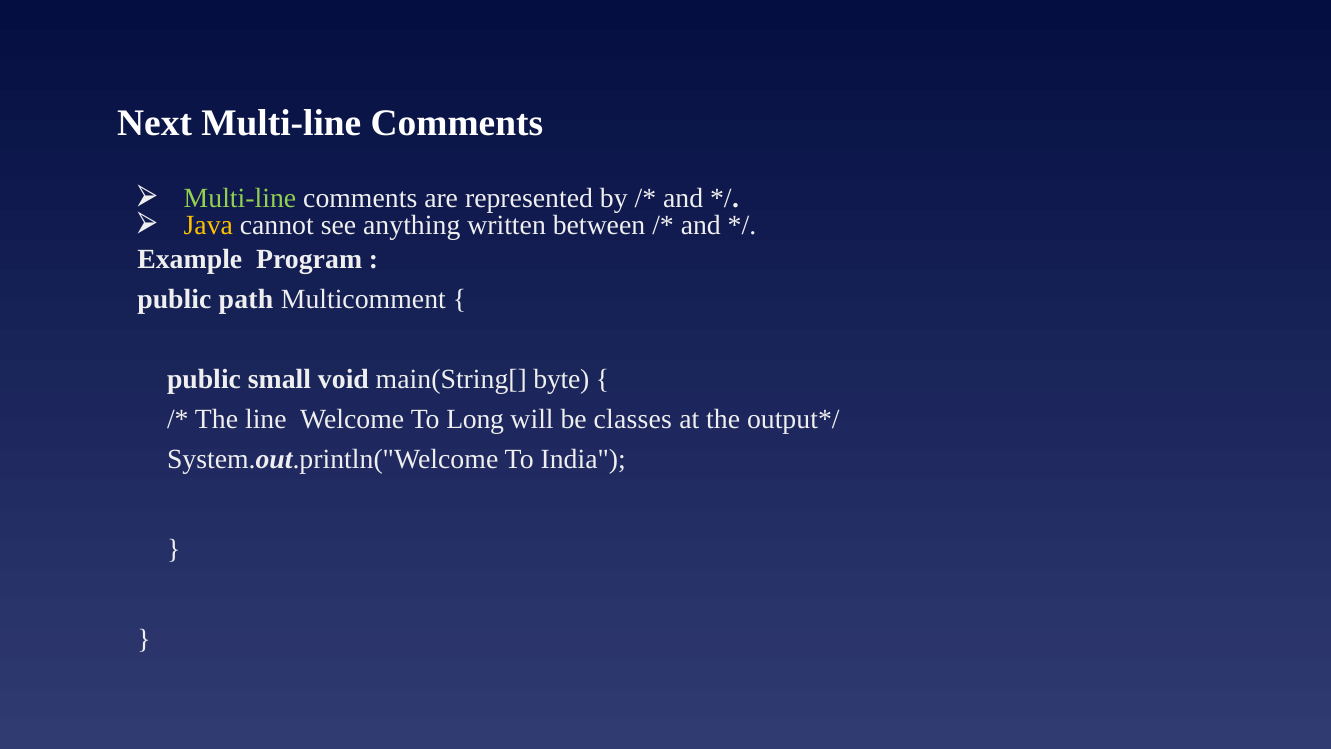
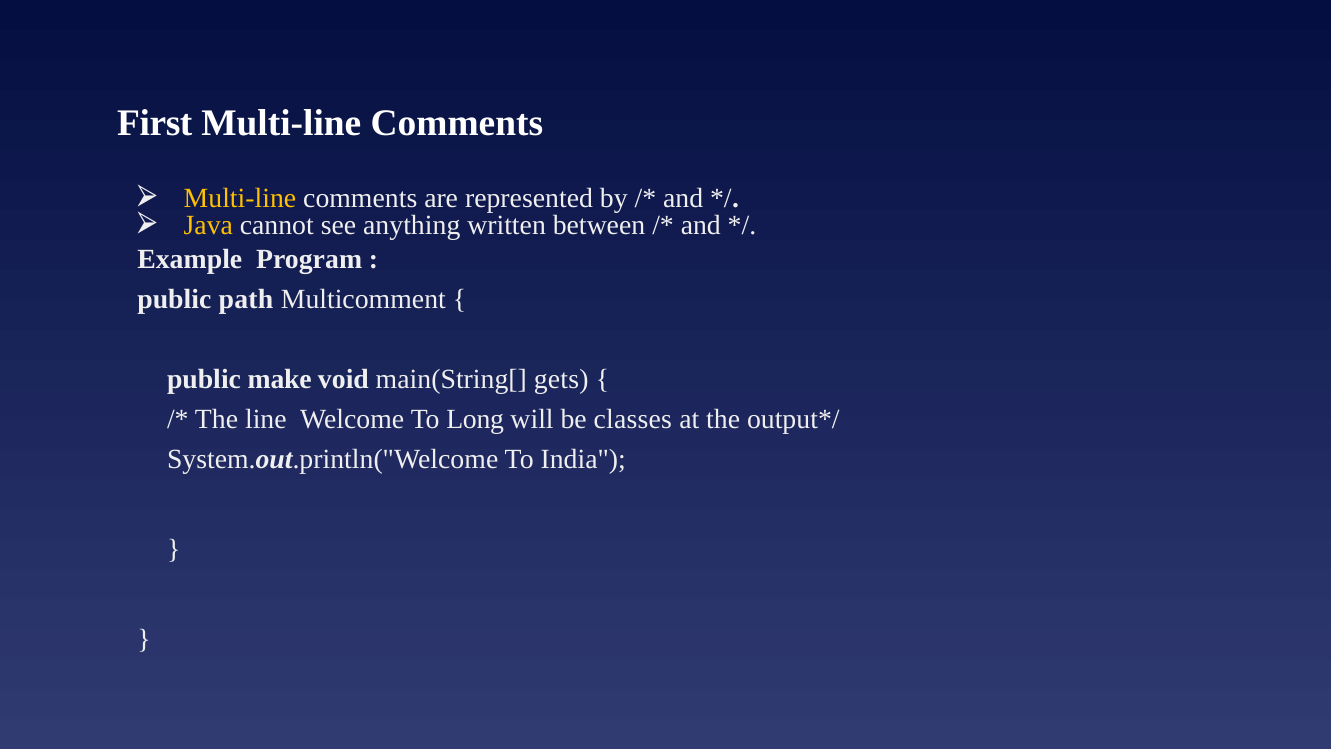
Next: Next -> First (155, 123)
Multi-line colour: light green -> yellow (240, 199)
small: small -> make (280, 379)
byte: byte -> gets (561, 379)
